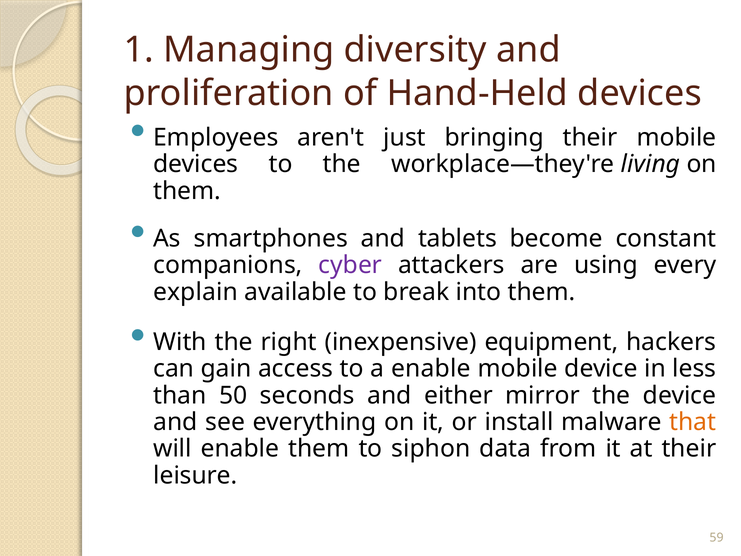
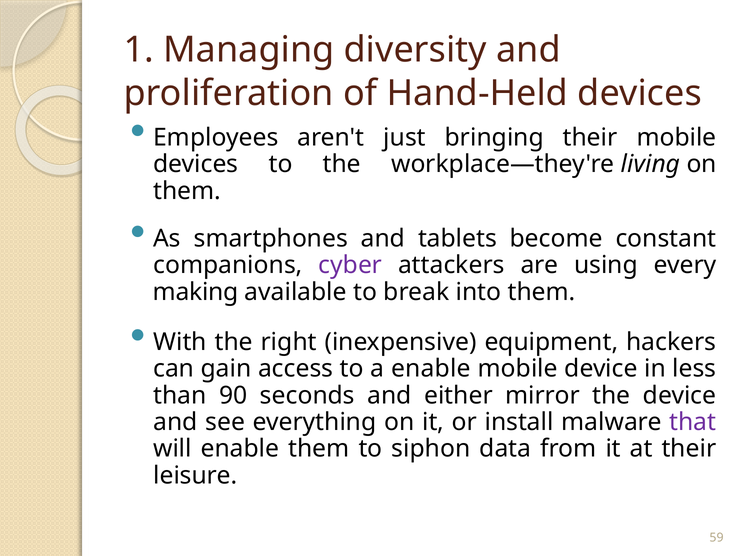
explain: explain -> making (196, 292)
50: 50 -> 90 (233, 395)
that colour: orange -> purple (693, 422)
